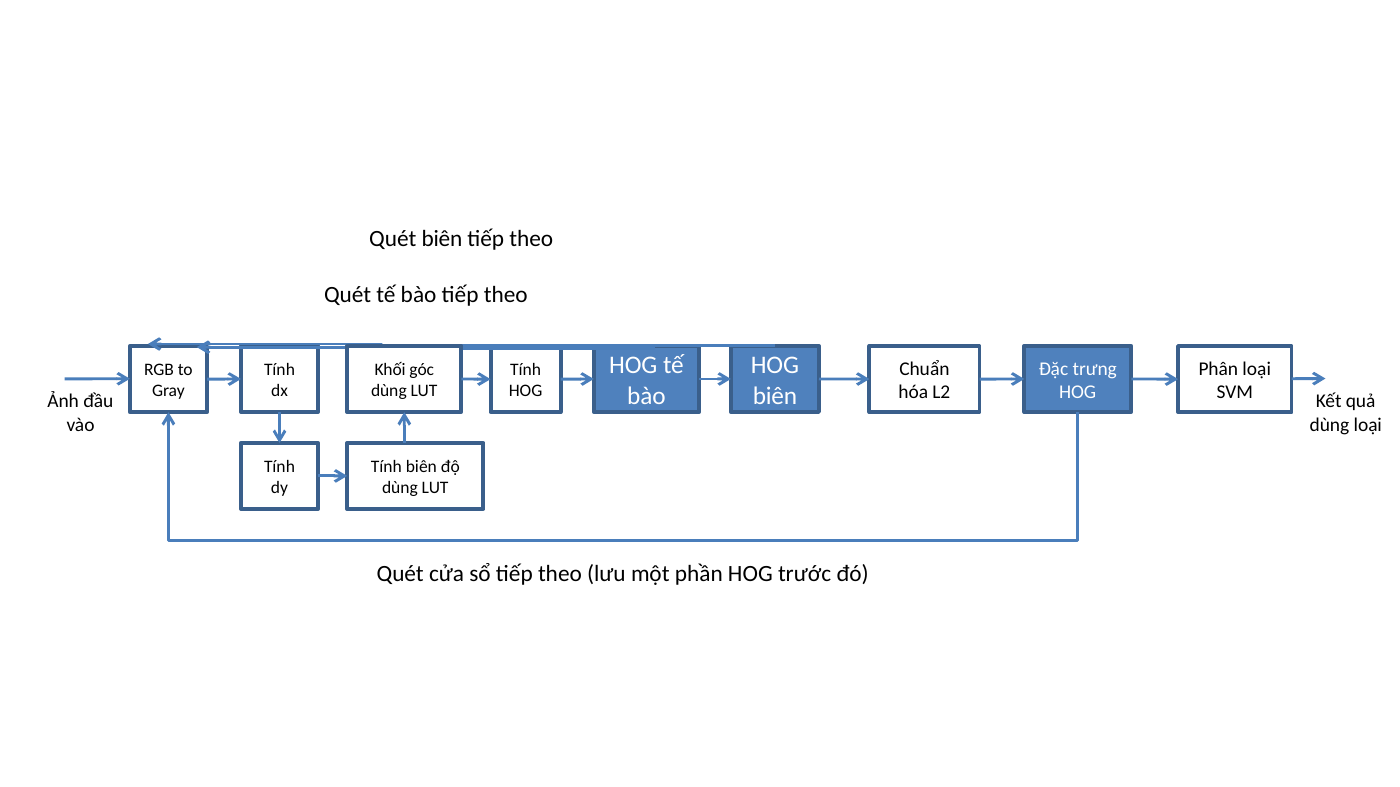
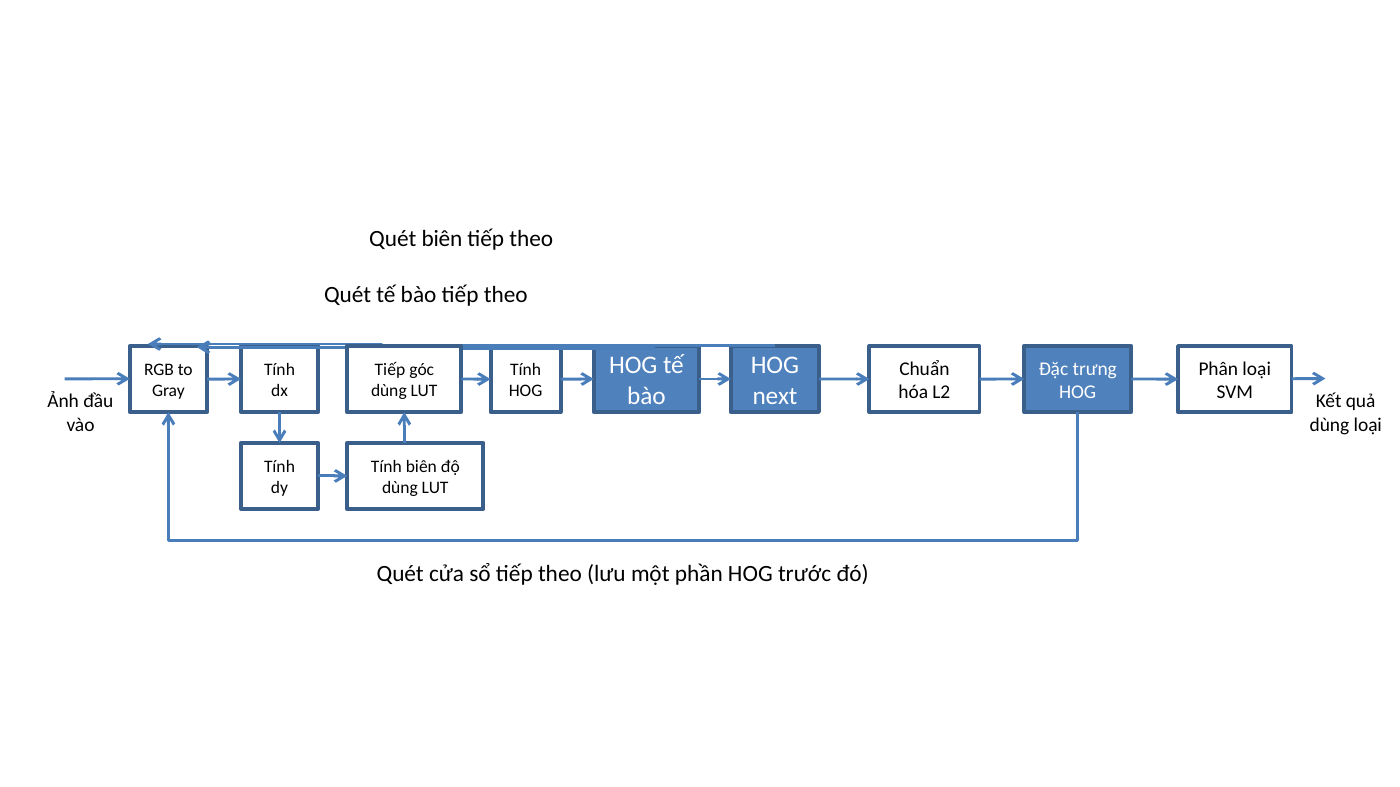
Khối: Khối -> Tiếp (390, 370)
biên: biên -> next (775, 396)
